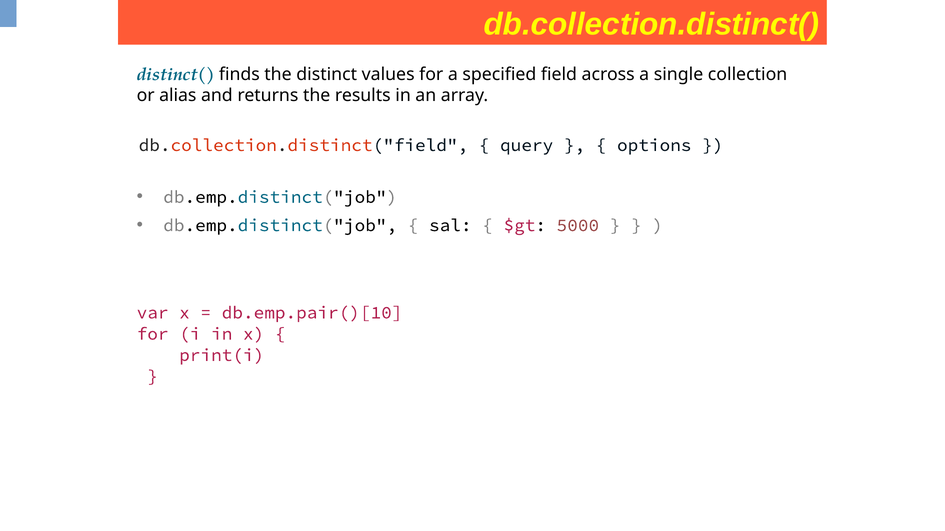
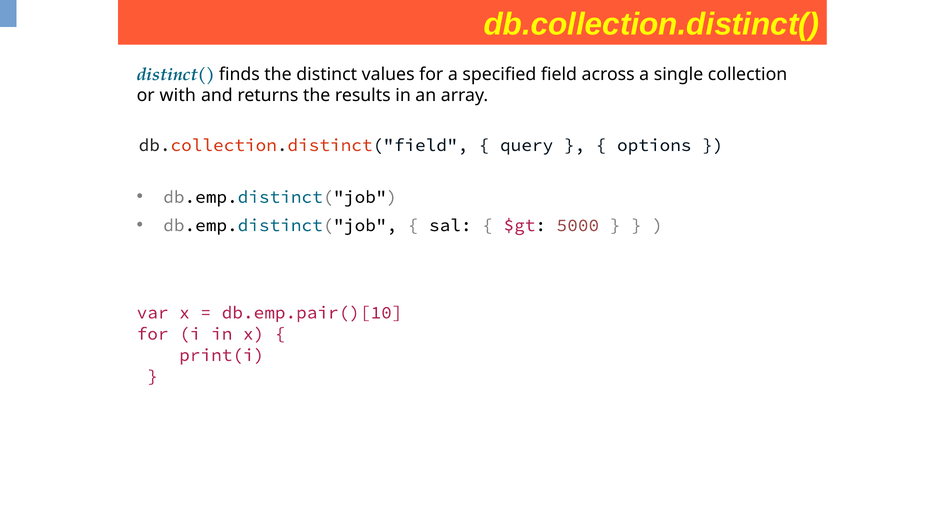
alias: alias -> with (178, 96)
